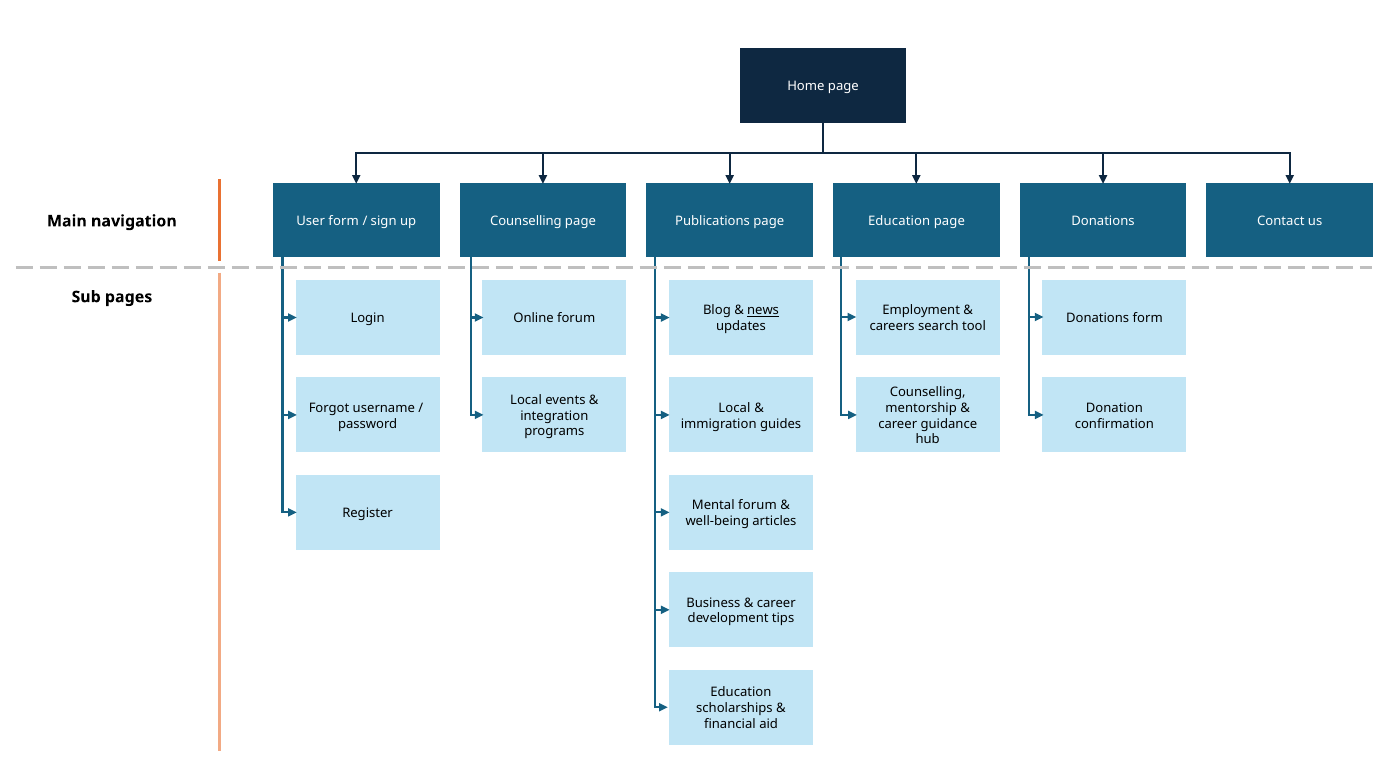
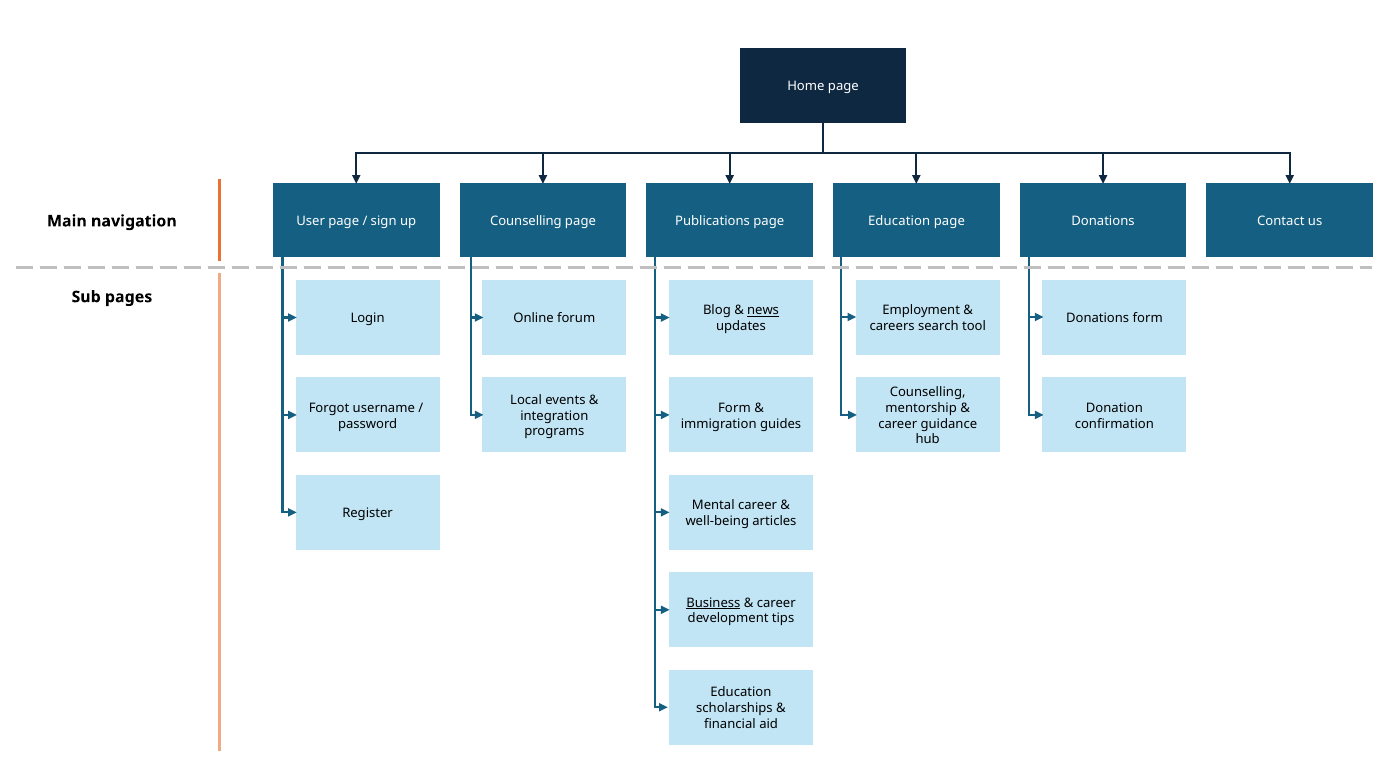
User form: form -> page (344, 221)
Local: Local -> Form (734, 408)
Mental forum: forum -> career (758, 506)
Business underline: none -> present (713, 603)
